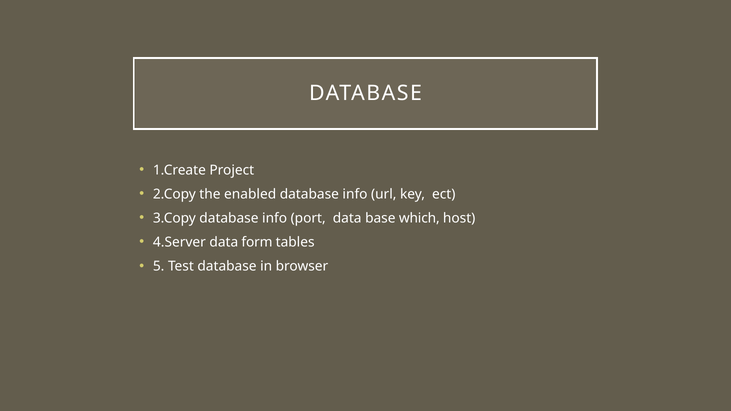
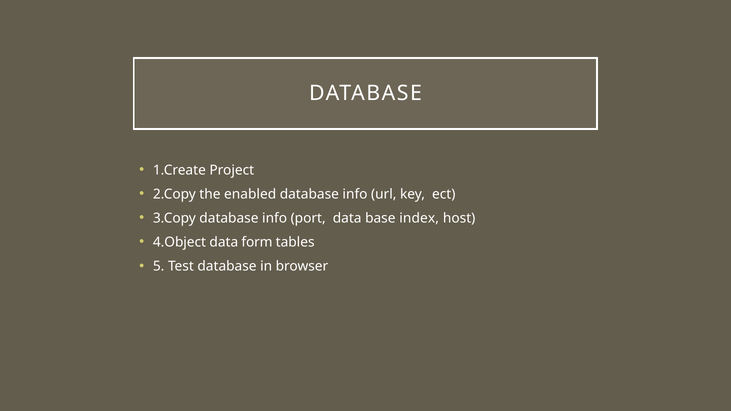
which: which -> index (419, 218)
4.Server: 4.Server -> 4.Object (179, 242)
